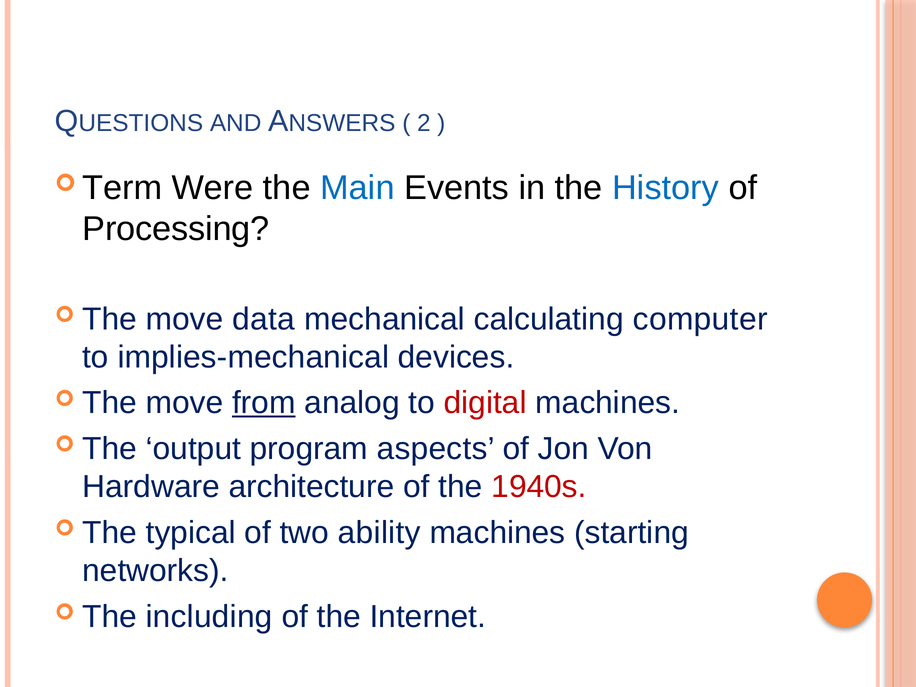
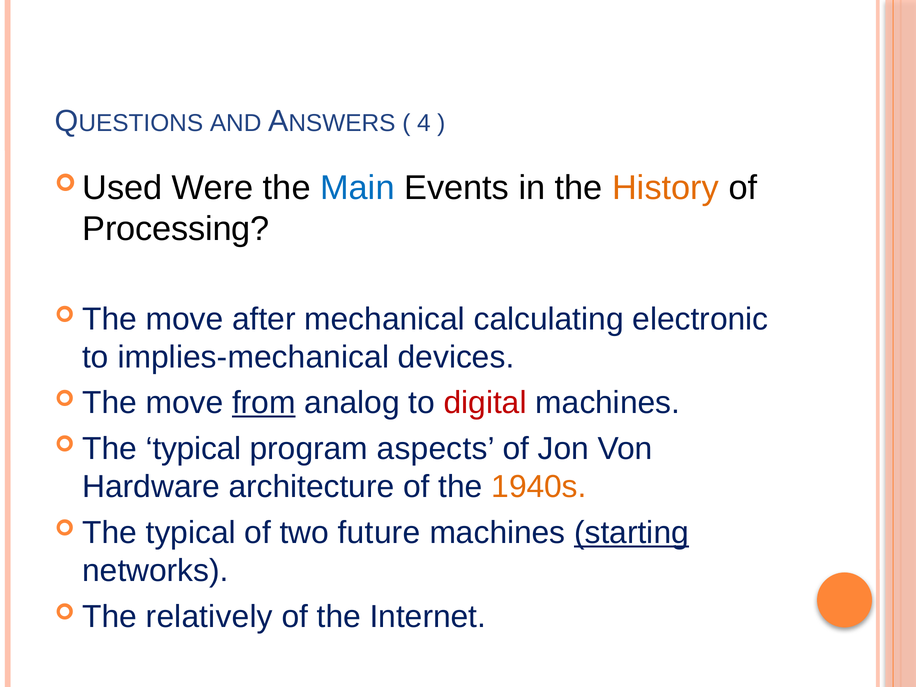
2: 2 -> 4 (424, 123)
Term: Term -> Used (122, 188)
History colour: blue -> orange (666, 188)
data: data -> after (264, 319)
computer: computer -> electronic (700, 319)
output: output -> typical (193, 449)
1940s colour: red -> orange (539, 487)
ability: ability -> future (379, 533)
starting underline: none -> present (632, 533)
including: including -> relatively (209, 617)
